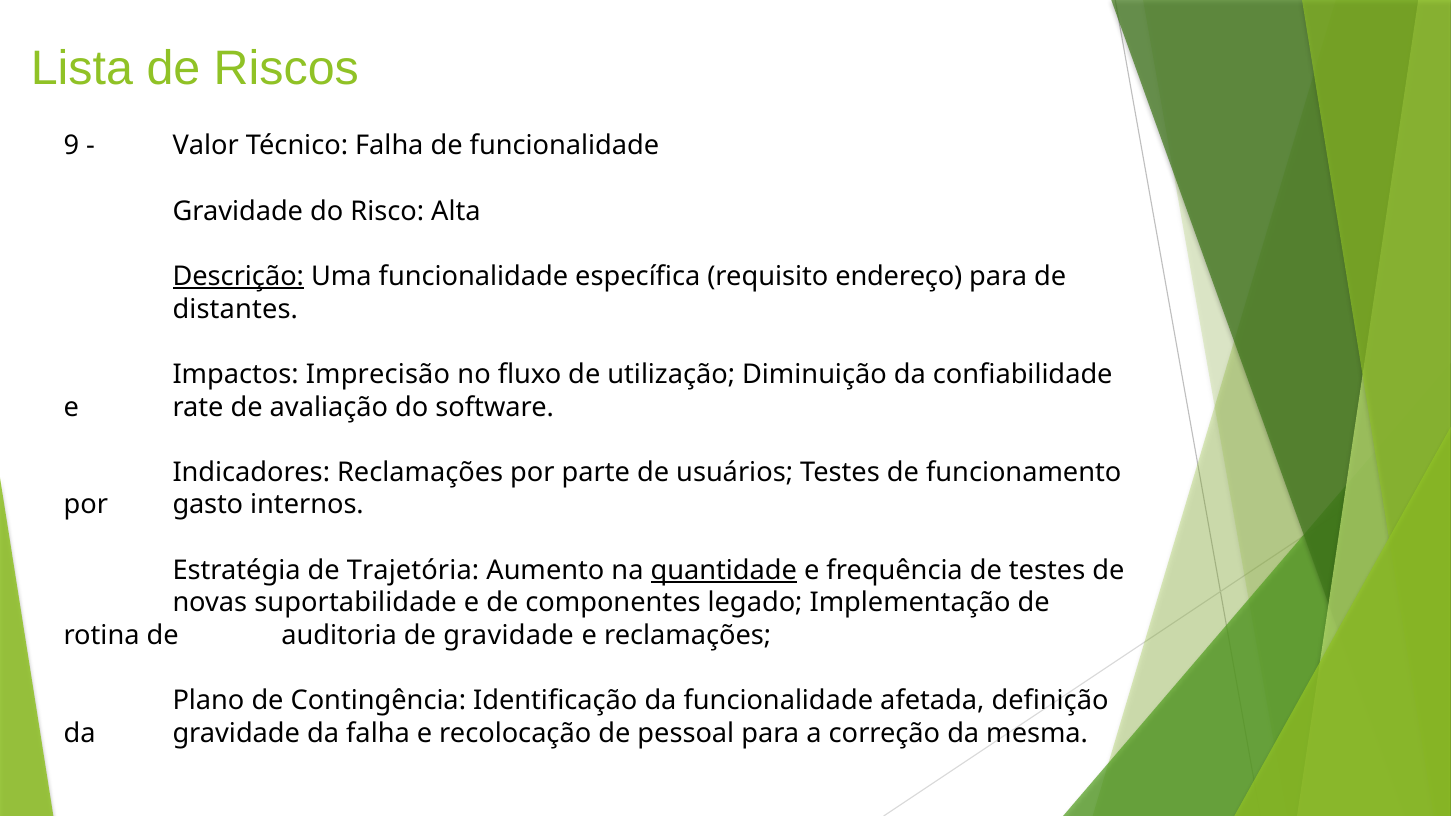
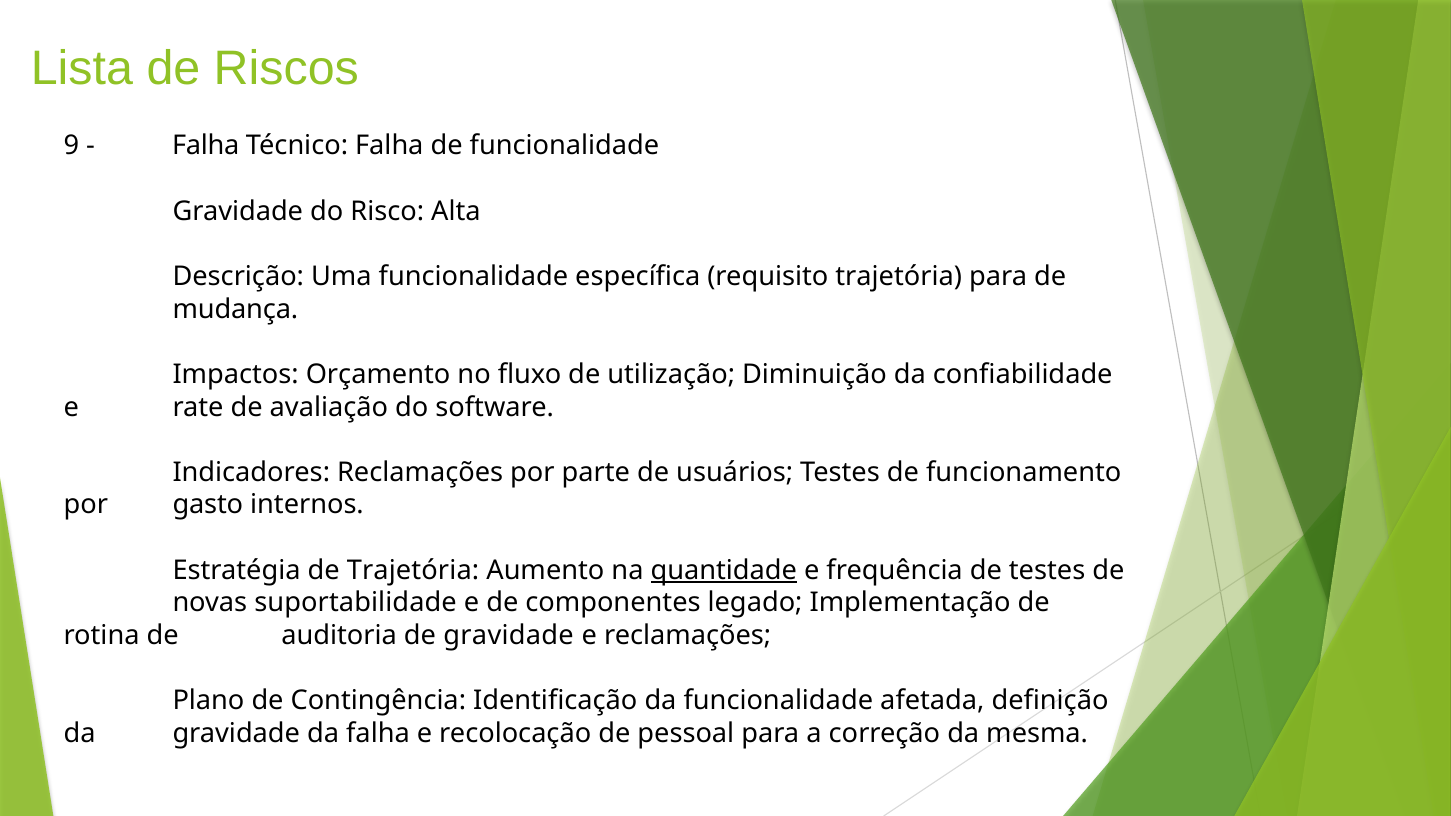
Valor: Valor -> Falha (206, 146)
Descrição underline: present -> none (238, 277)
requisito endereço: endereço -> trajetória (899, 277)
distantes: distantes -> mudança (235, 309)
Imprecisão: Imprecisão -> Orçamento (378, 375)
